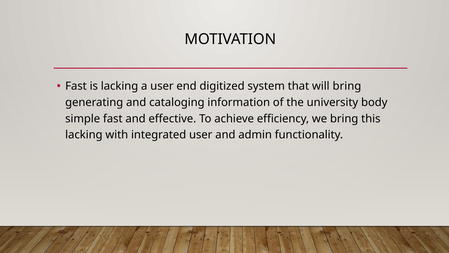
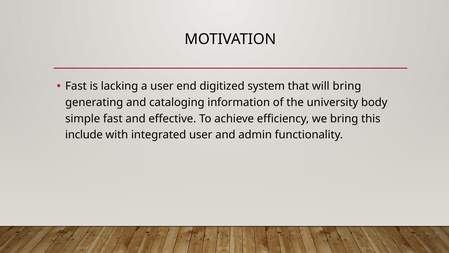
lacking: lacking -> include (84, 135)
